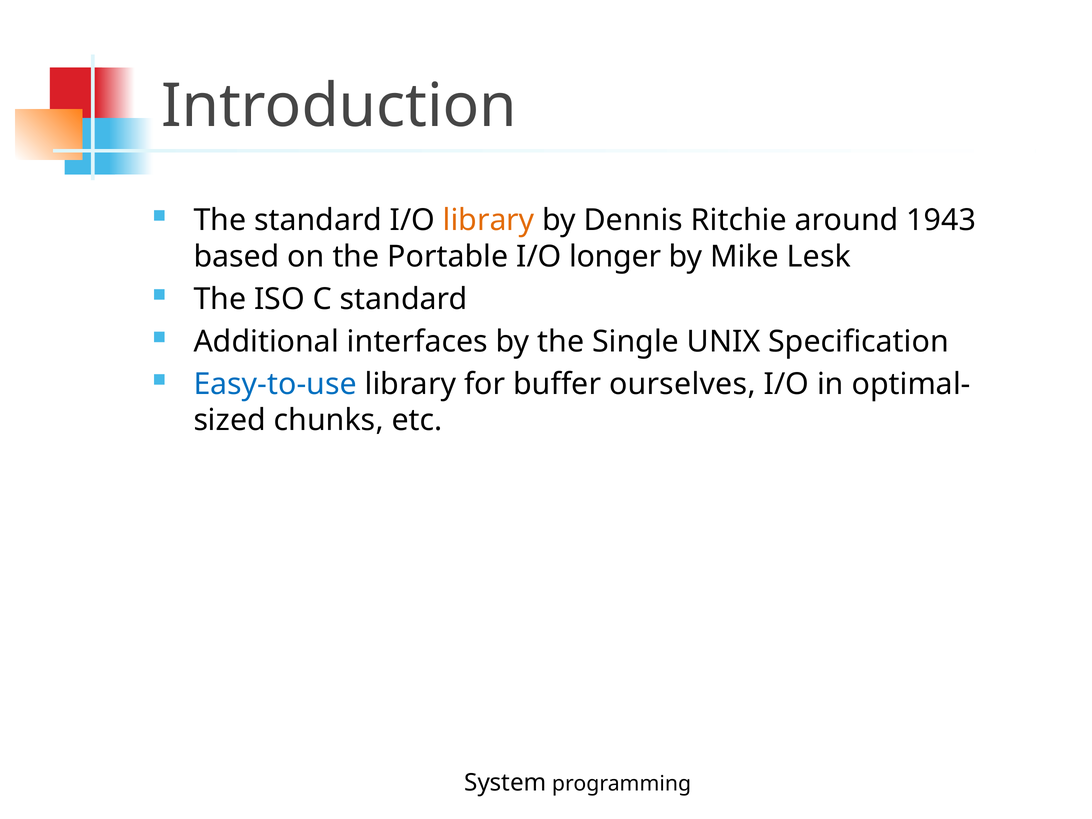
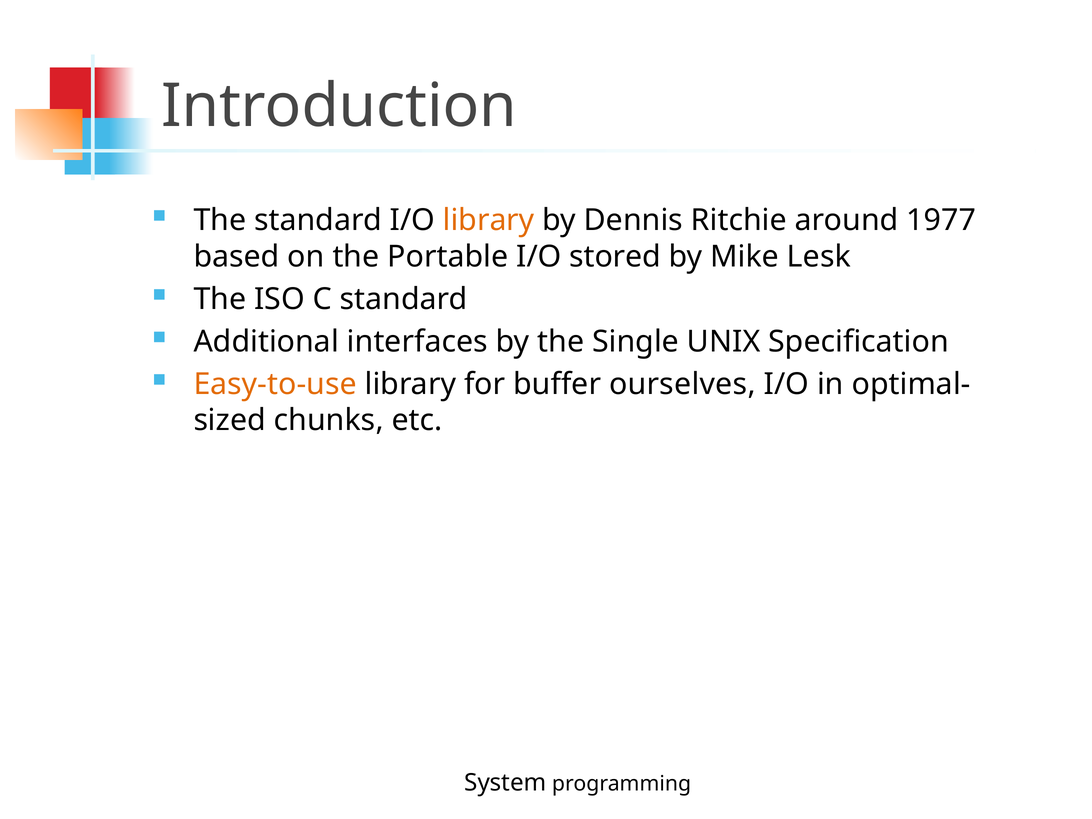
1943: 1943 -> 1977 (941, 220)
longer: longer -> stored (615, 257)
Easy-to-use colour: blue -> orange (275, 384)
